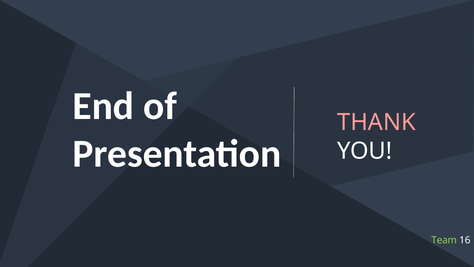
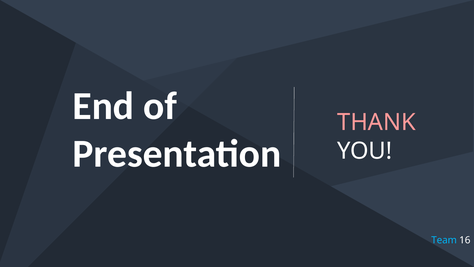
Team colour: light green -> light blue (444, 240)
